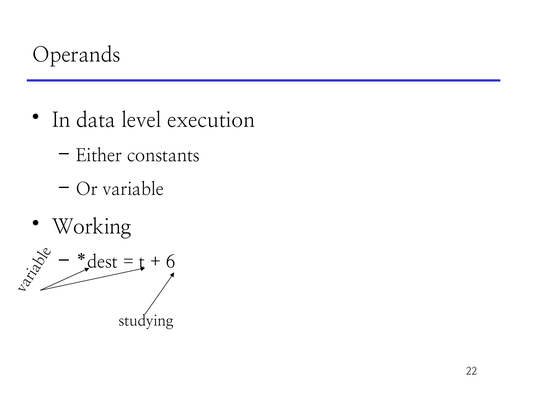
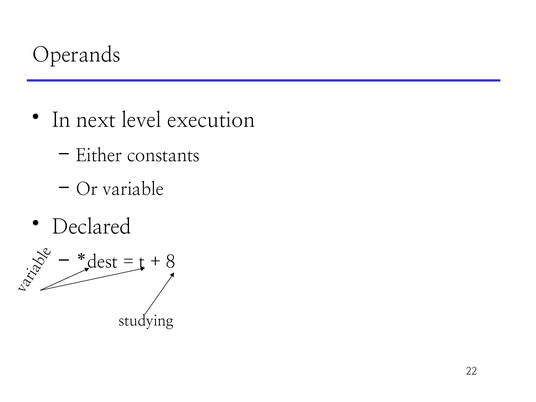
data: data -> next (96, 120)
Working: Working -> Declared (92, 227)
6: 6 -> 8 (171, 262)
